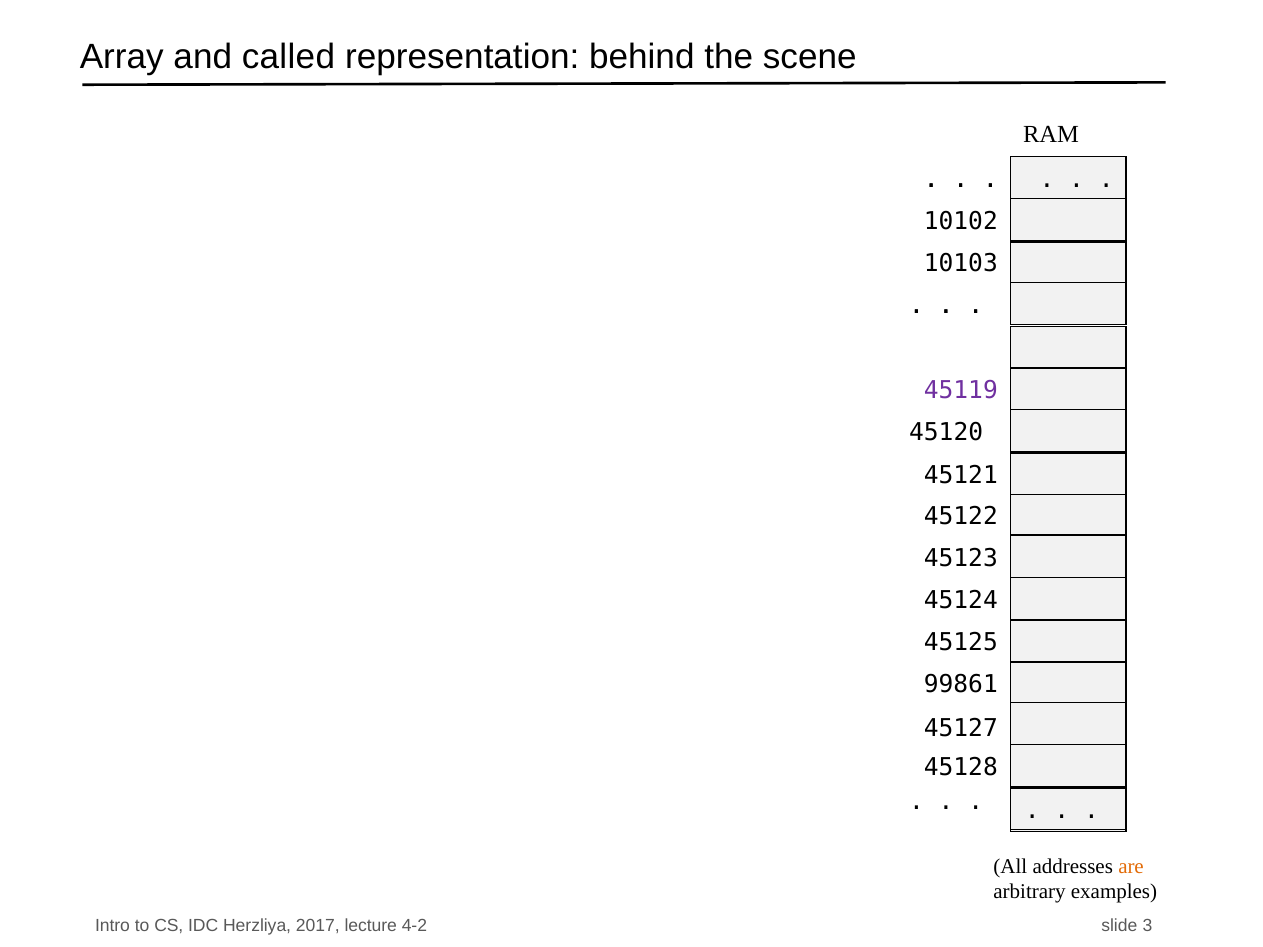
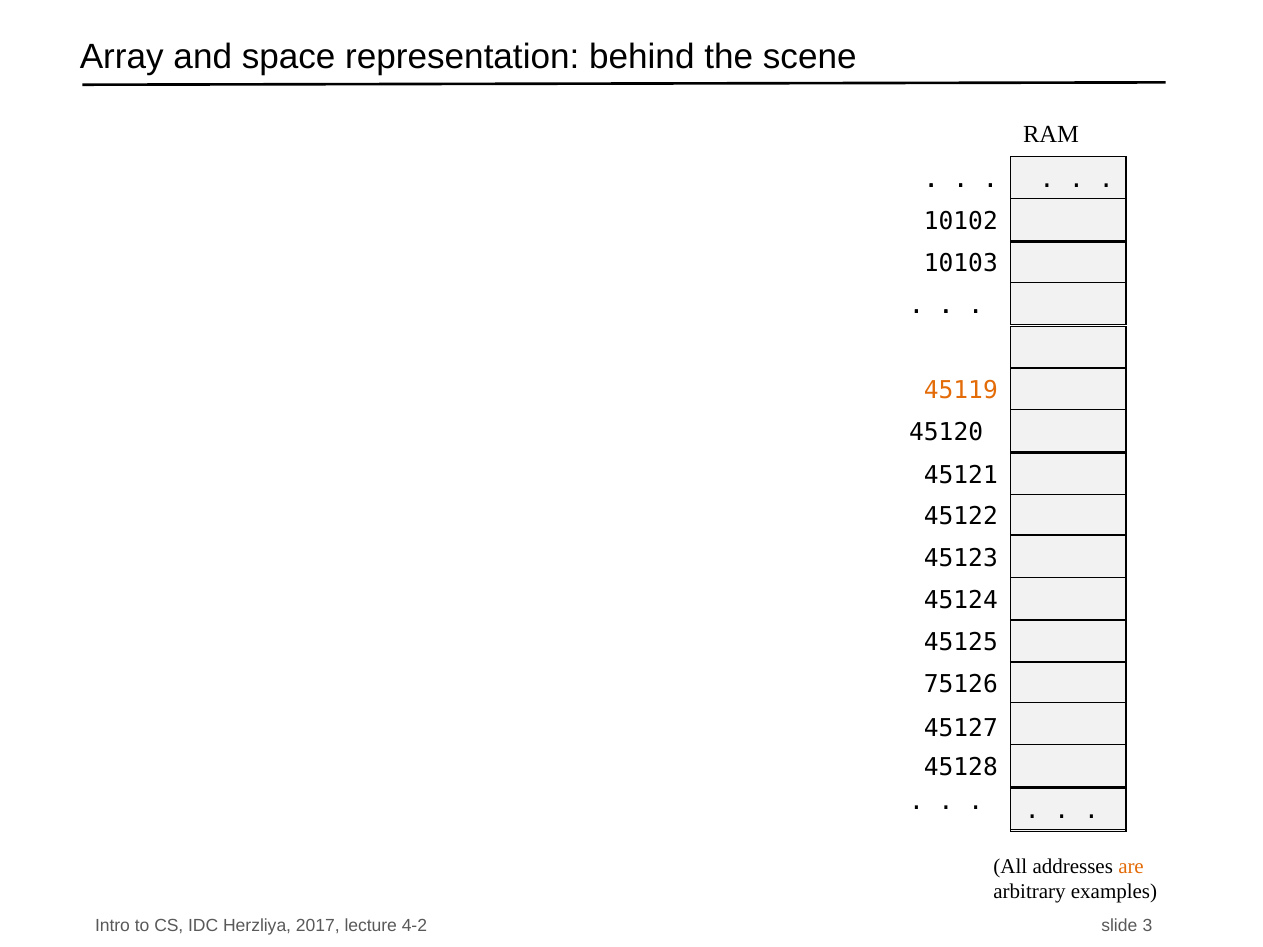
called: called -> space (289, 57)
45119 colour: purple -> orange (961, 390)
99861: 99861 -> 75126 (961, 685)
